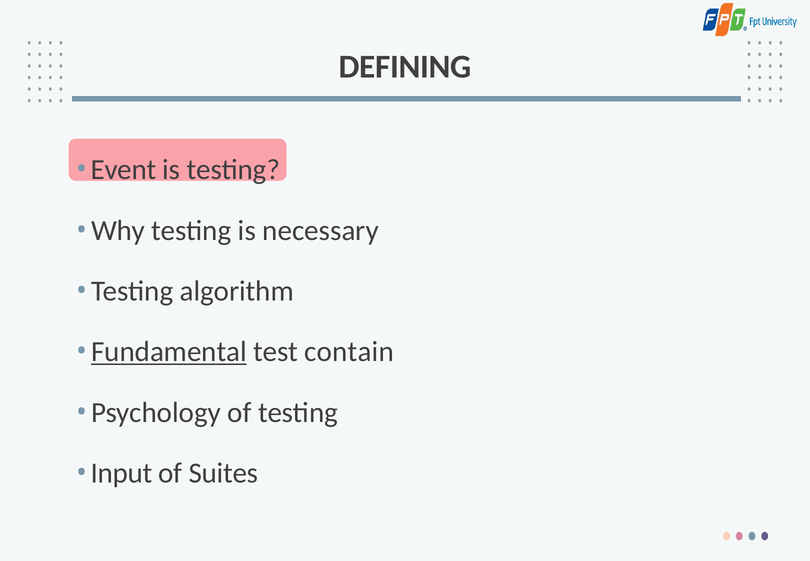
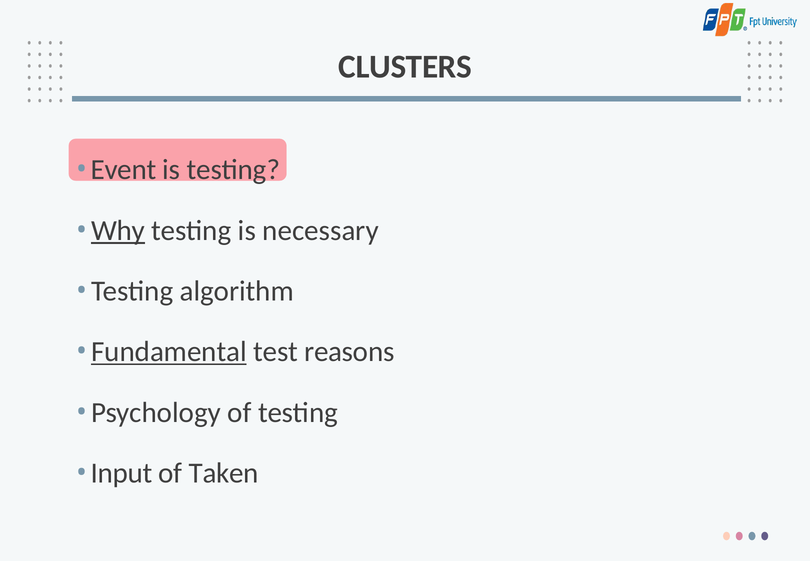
DEFINING: DEFINING -> CLUSTERS (405, 67)
Why underline: none -> present (118, 230)
contain: contain -> reasons (349, 352)
Suites: Suites -> Taken (224, 473)
